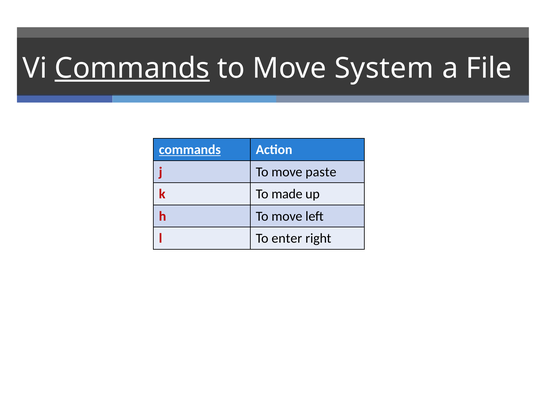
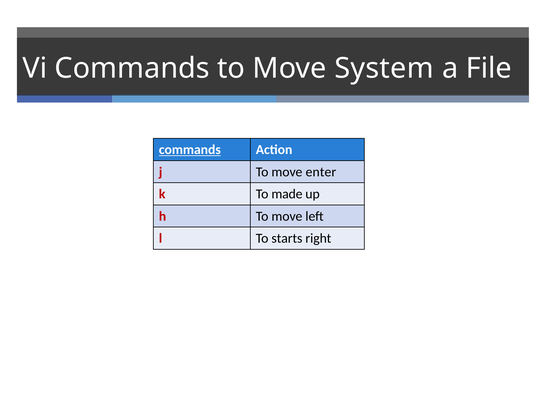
Commands underline: present -> none (132, 68)
paste: paste -> enter (321, 172)
enter: enter -> starts (287, 238)
